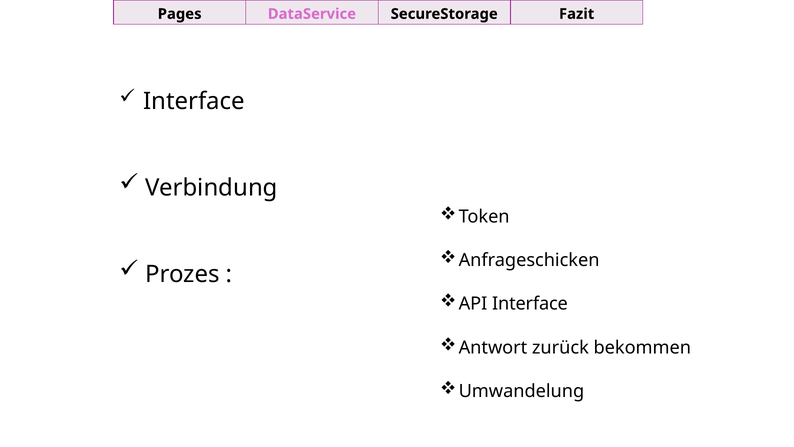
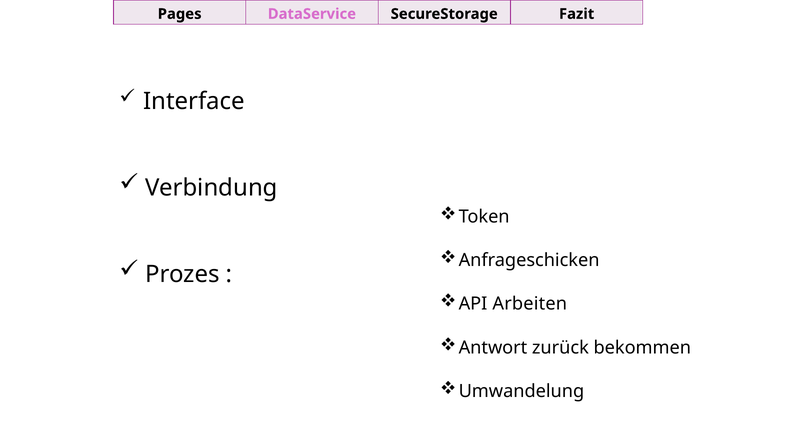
API Interface: Interface -> Arbeiten (530, 304)
